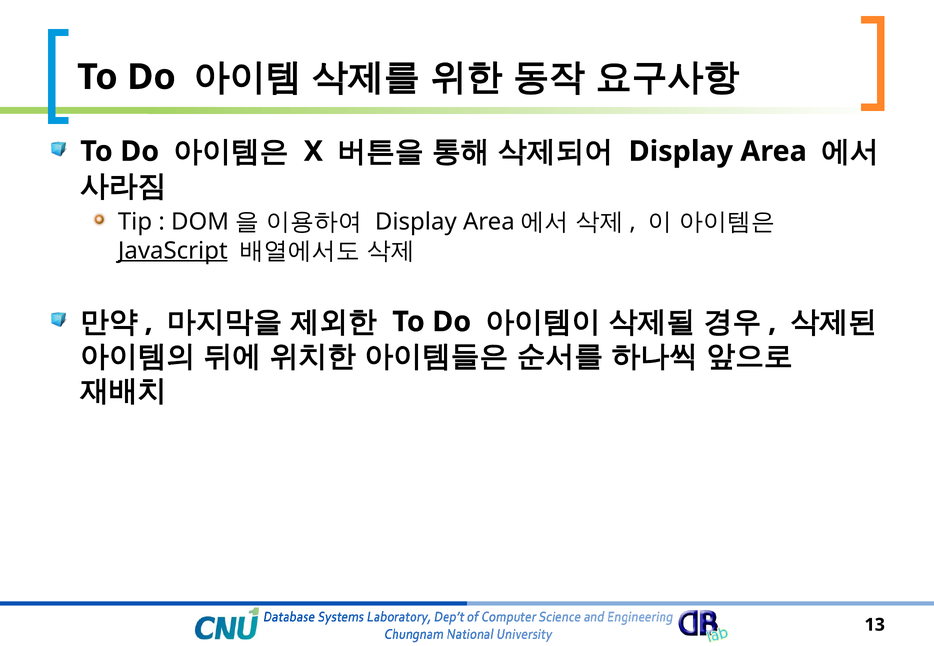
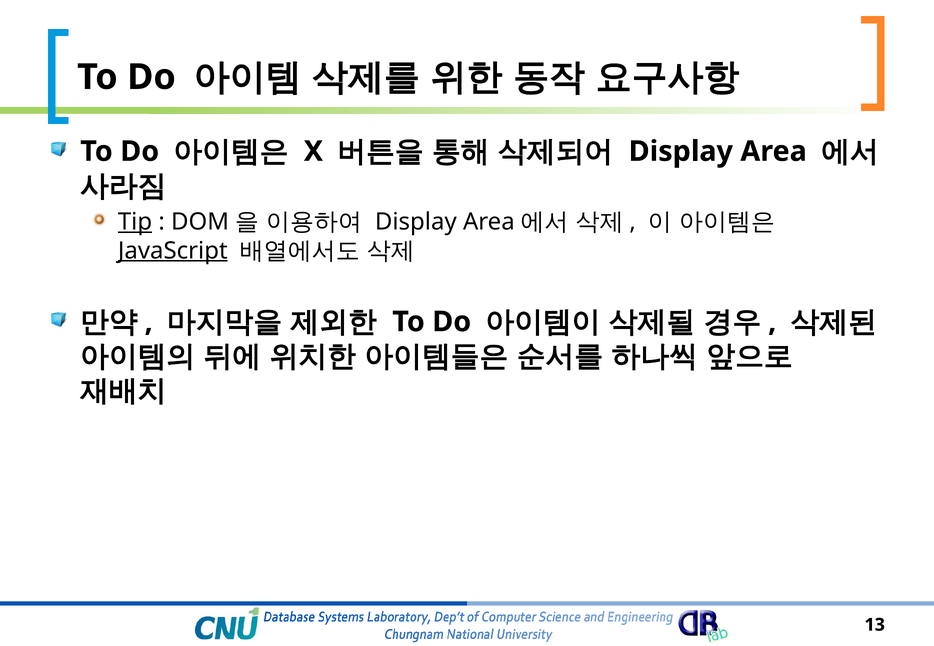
Tip underline: none -> present (135, 222)
